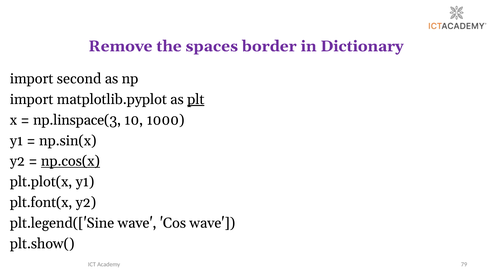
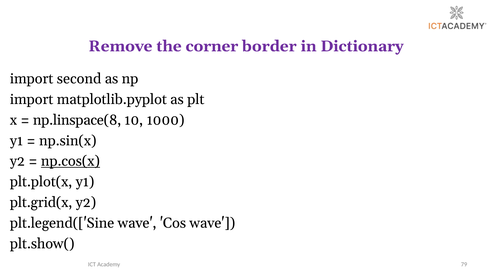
spaces: spaces -> corner (212, 46)
plt underline: present -> none (196, 99)
np.linspace(3: np.linspace(3 -> np.linspace(8 (77, 120)
plt.font(x: plt.font(x -> plt.grid(x (41, 202)
